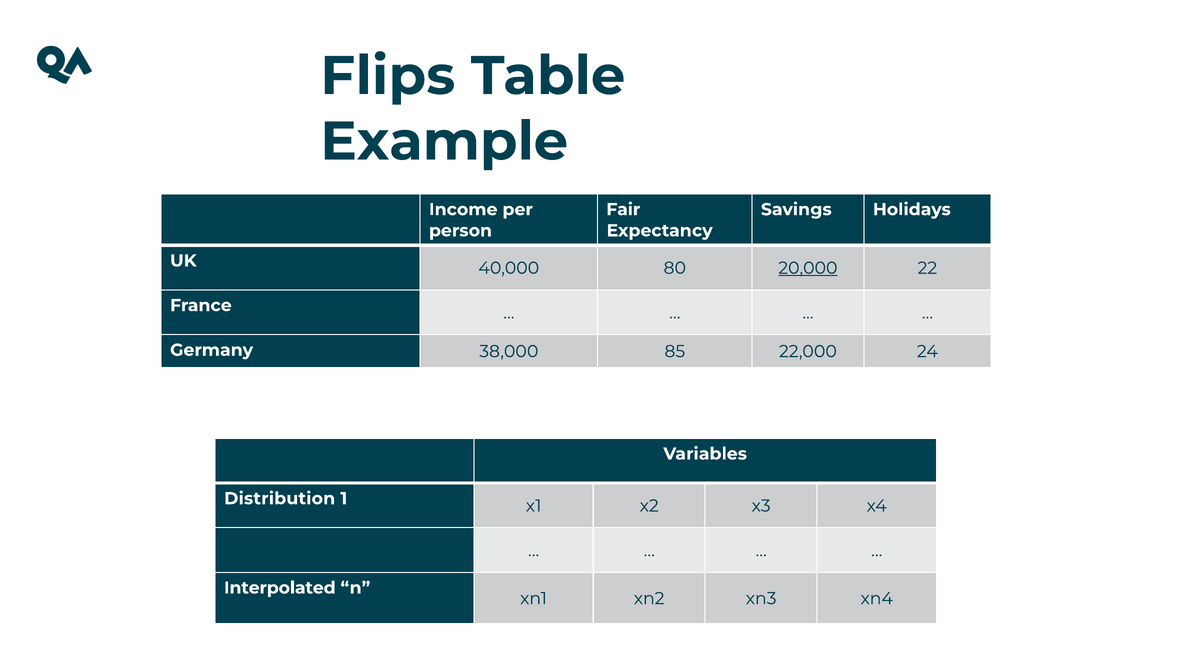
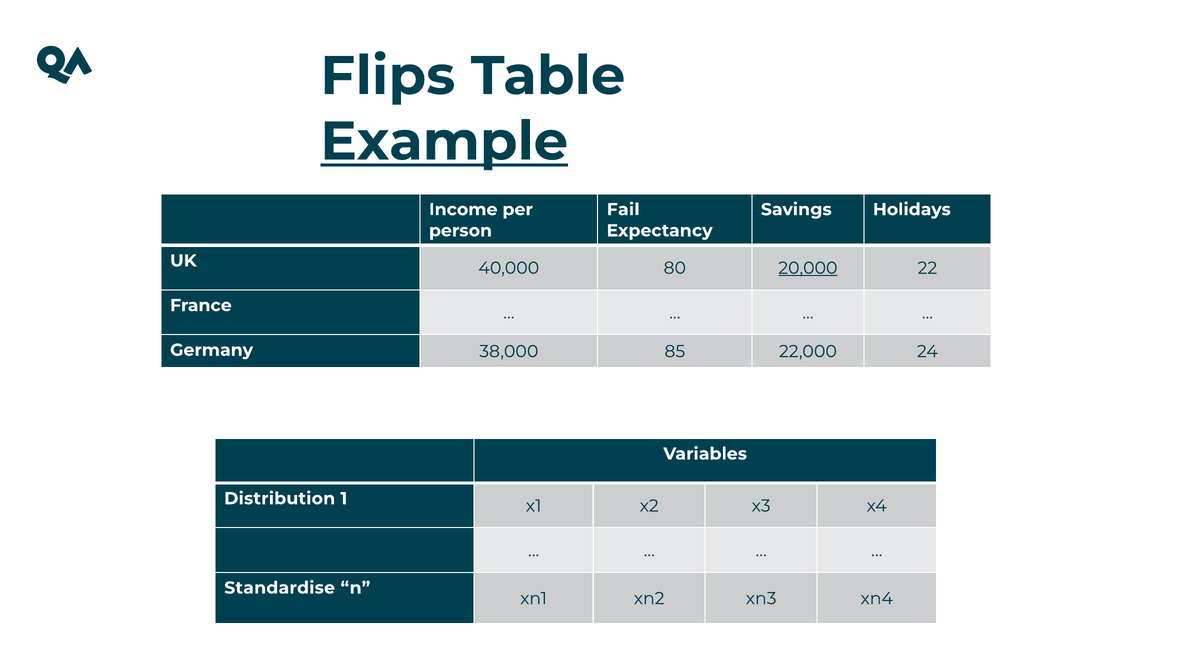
Example underline: none -> present (444, 142)
Fair: Fair -> Fail (623, 209)
Interpolated: Interpolated -> Standardise (280, 588)
